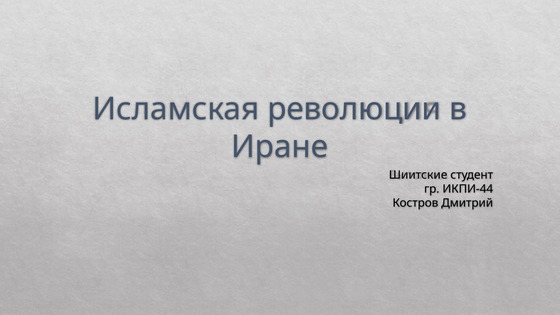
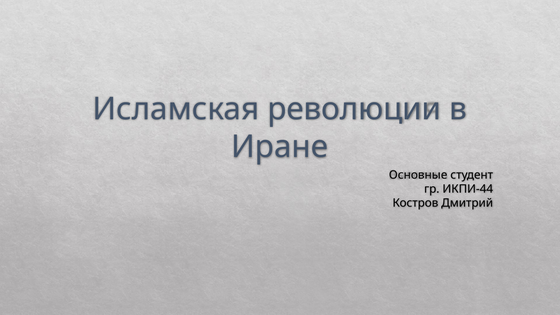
Шиитские: Шиитские -> Основные (418, 175)
